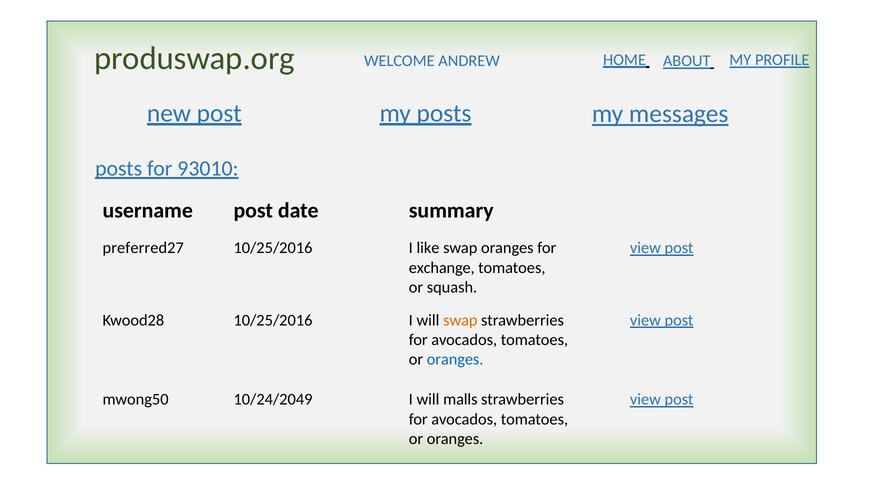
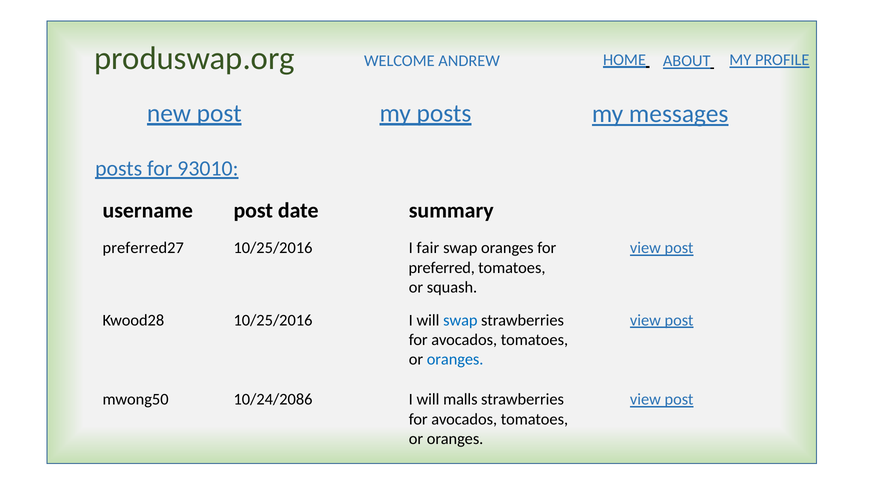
like: like -> fair (428, 248)
exchange: exchange -> preferred (442, 268)
swap colour: orange -> blue (460, 320)
10/24/2049: 10/24/2049 -> 10/24/2086 (273, 400)
